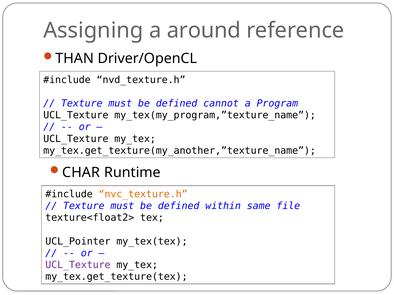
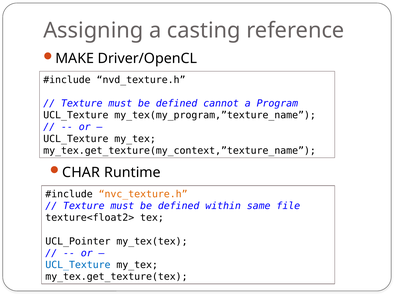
around: around -> casting (204, 31)
THAN: THAN -> MAKE (75, 58)
my_tex.get_texture(my_another,”texture_name: my_tex.get_texture(my_another,”texture_name -> my_tex.get_texture(my_context,”texture_name (180, 151)
UCL_Texture colour: purple -> blue (78, 265)
